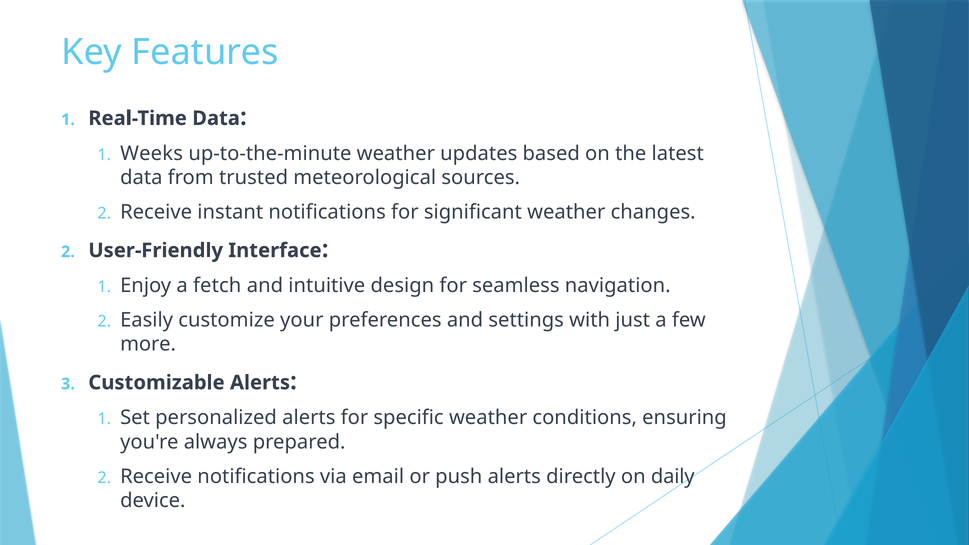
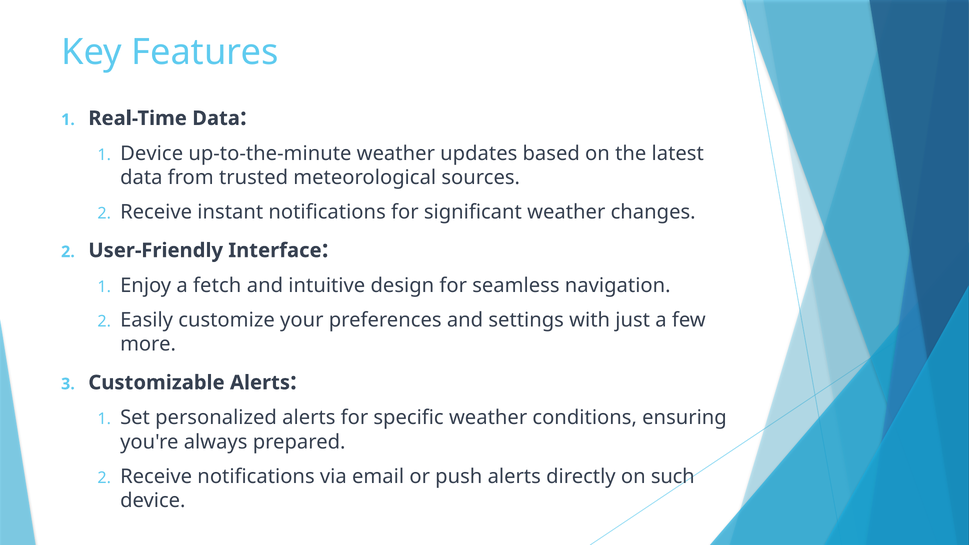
Weeks: Weeks -> Device (152, 154)
daily: daily -> such (673, 476)
